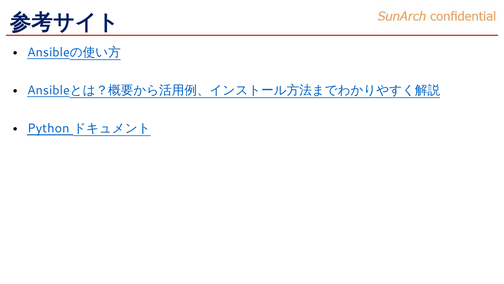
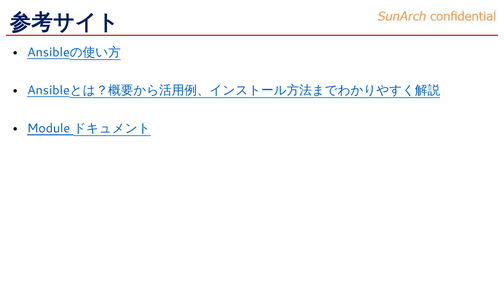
Python: Python -> Module (49, 128)
